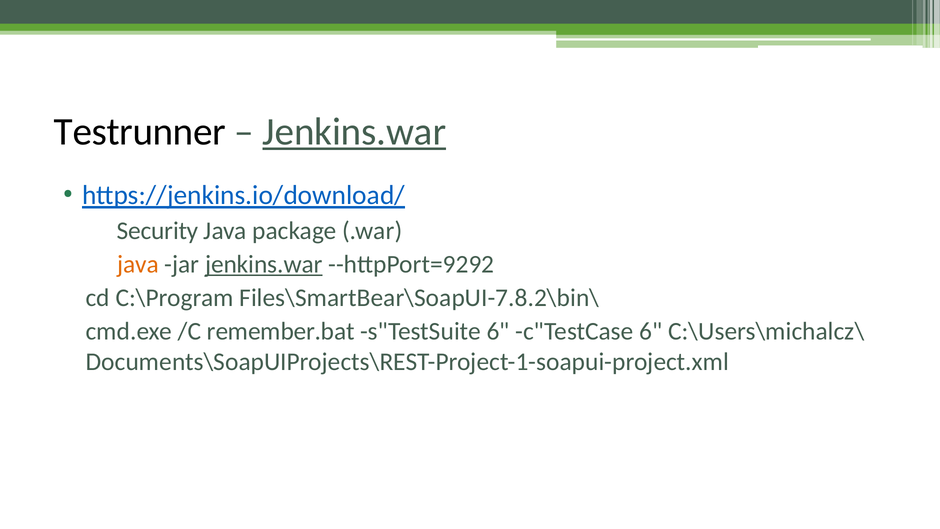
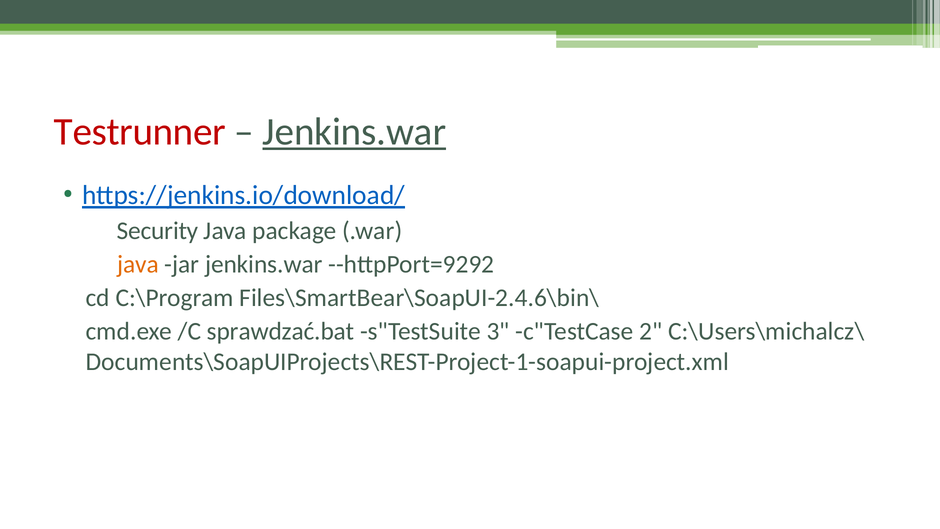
Testrunner colour: black -> red (140, 132)
jenkins.war underline: present -> none (264, 264)
Files\SmartBear\SoapUI-7.8.2\bin\: Files\SmartBear\SoapUI-7.8.2\bin\ -> Files\SmartBear\SoapUI-2.4.6\bin\ (419, 298)
remember.bat: remember.bat -> sprawdzać.bat (281, 331)
s"TestSuite 6: 6 -> 3 (498, 331)
c"TestCase 6: 6 -> 2 (651, 331)
